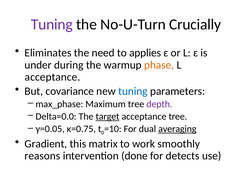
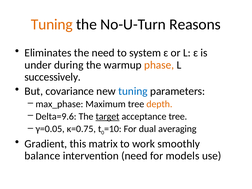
Tuning colour: purple -> orange (52, 24)
Crucially: Crucially -> Reasons (195, 24)
applies: applies -> system (145, 53)
acceptance: acceptance -> successively (53, 77)
depth colour: purple -> orange (159, 104)
Delta=0.0: Delta=0.0 -> Delta=9.6 (56, 116)
averaging underline: present -> none (177, 129)
reasons: reasons -> balance (42, 156)
intervention done: done -> need (134, 156)
detects: detects -> models (183, 156)
